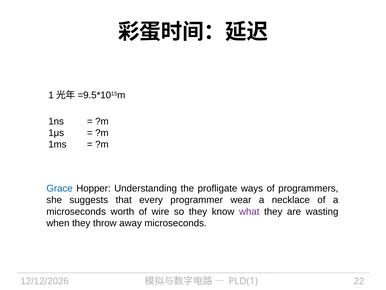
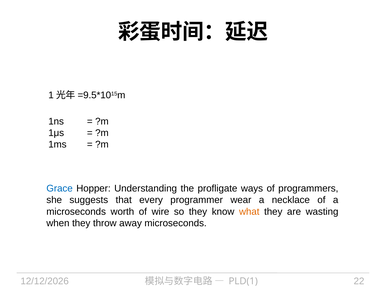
what colour: purple -> orange (249, 211)
